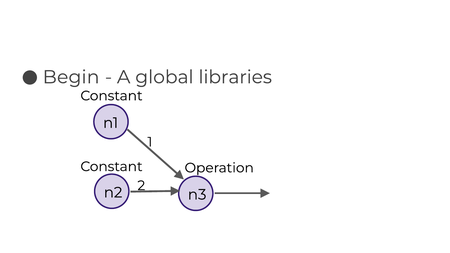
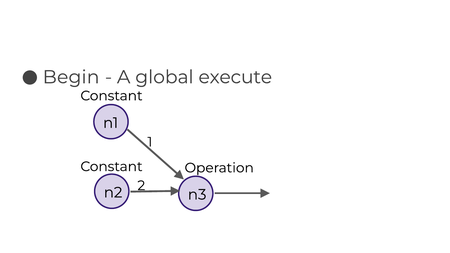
libraries: libraries -> execute (235, 77)
